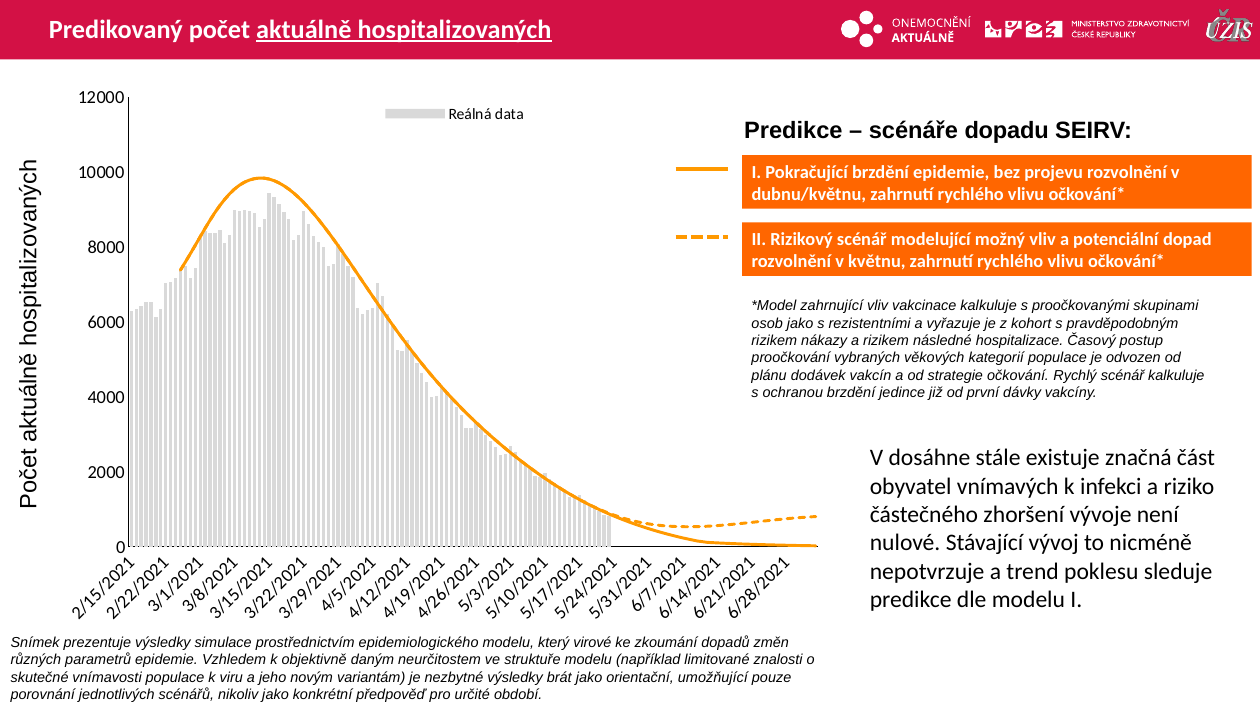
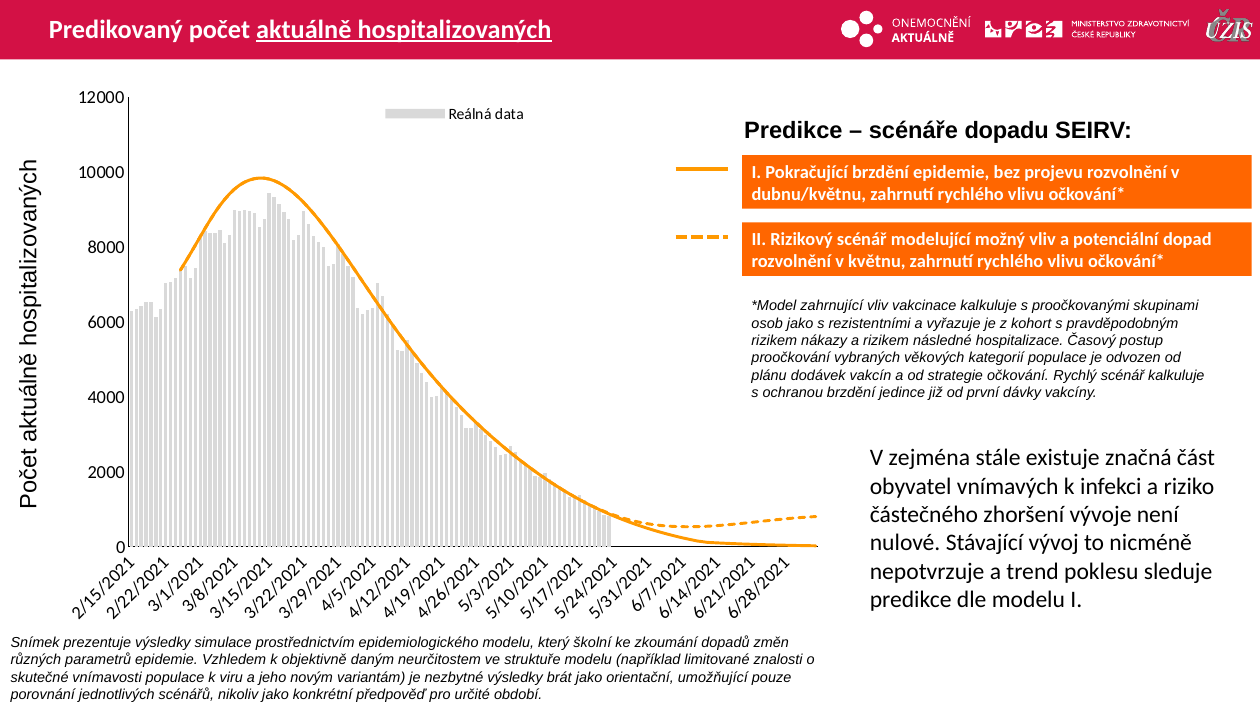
dosáhne: dosáhne -> zejména (929, 458)
virové: virové -> školní (592, 643)
